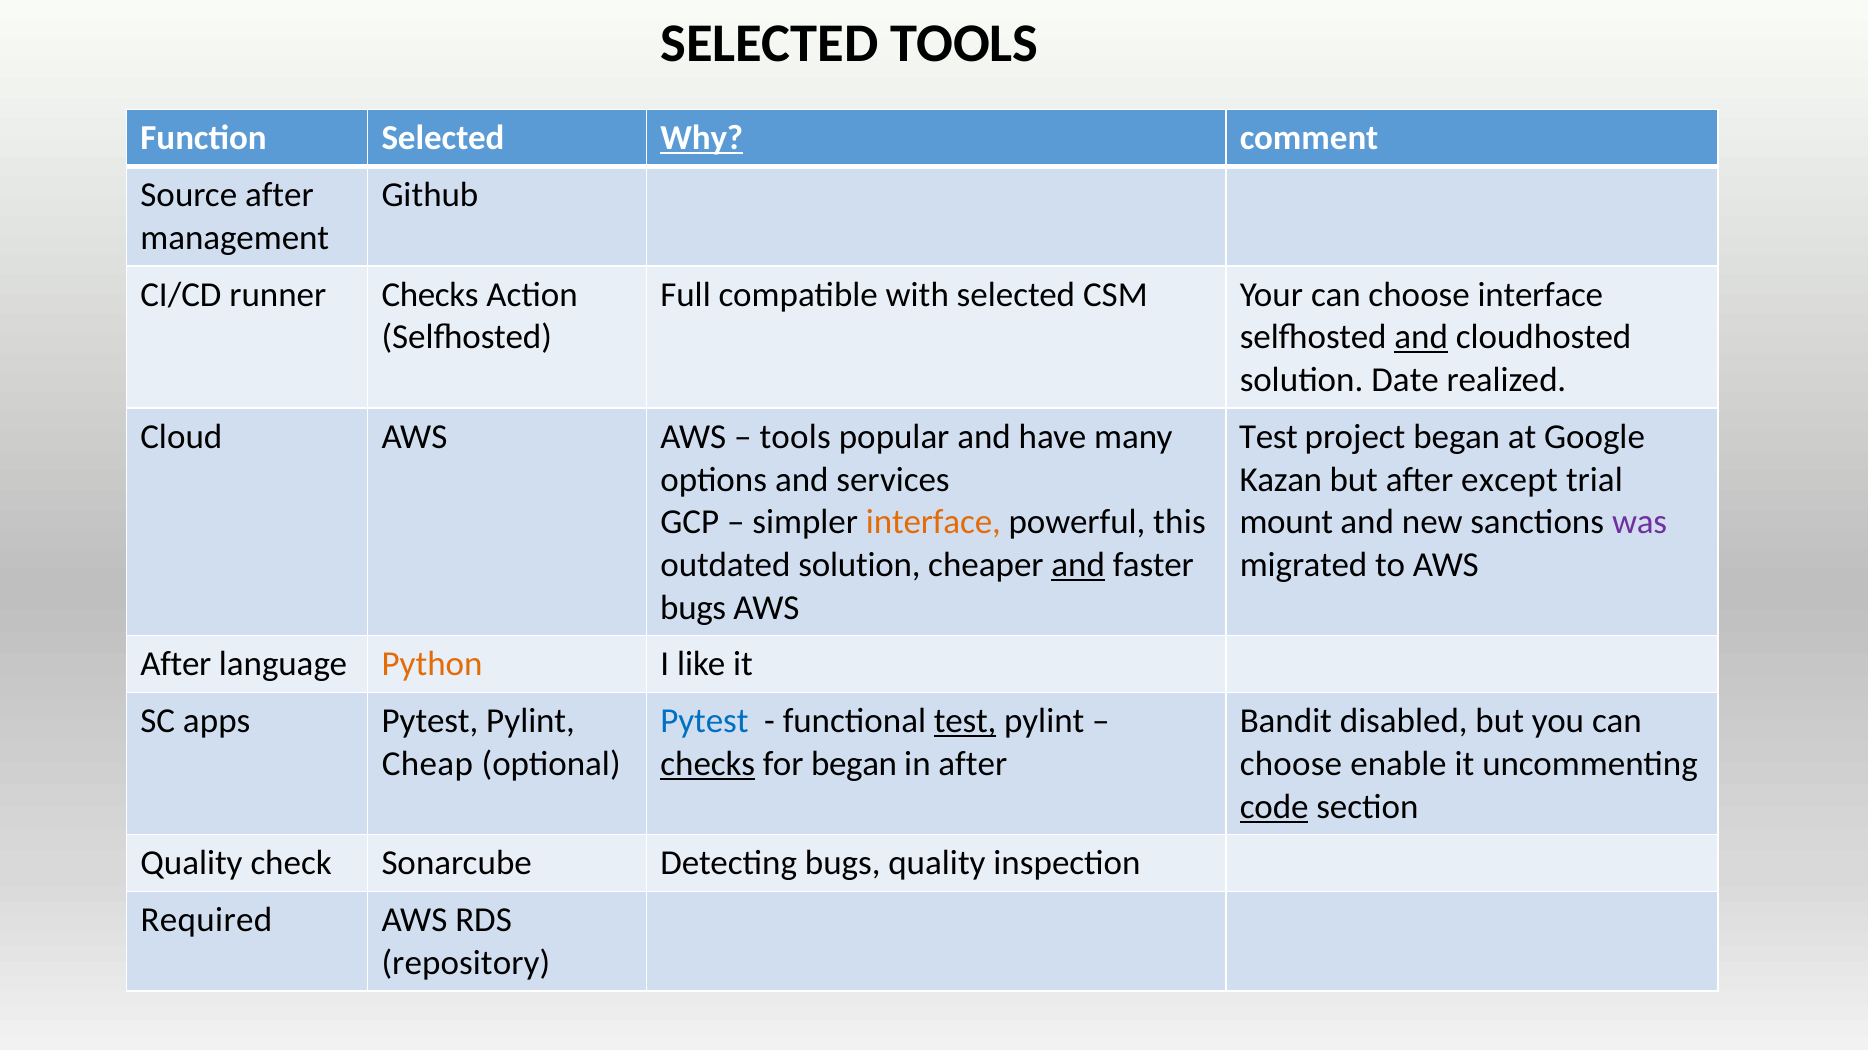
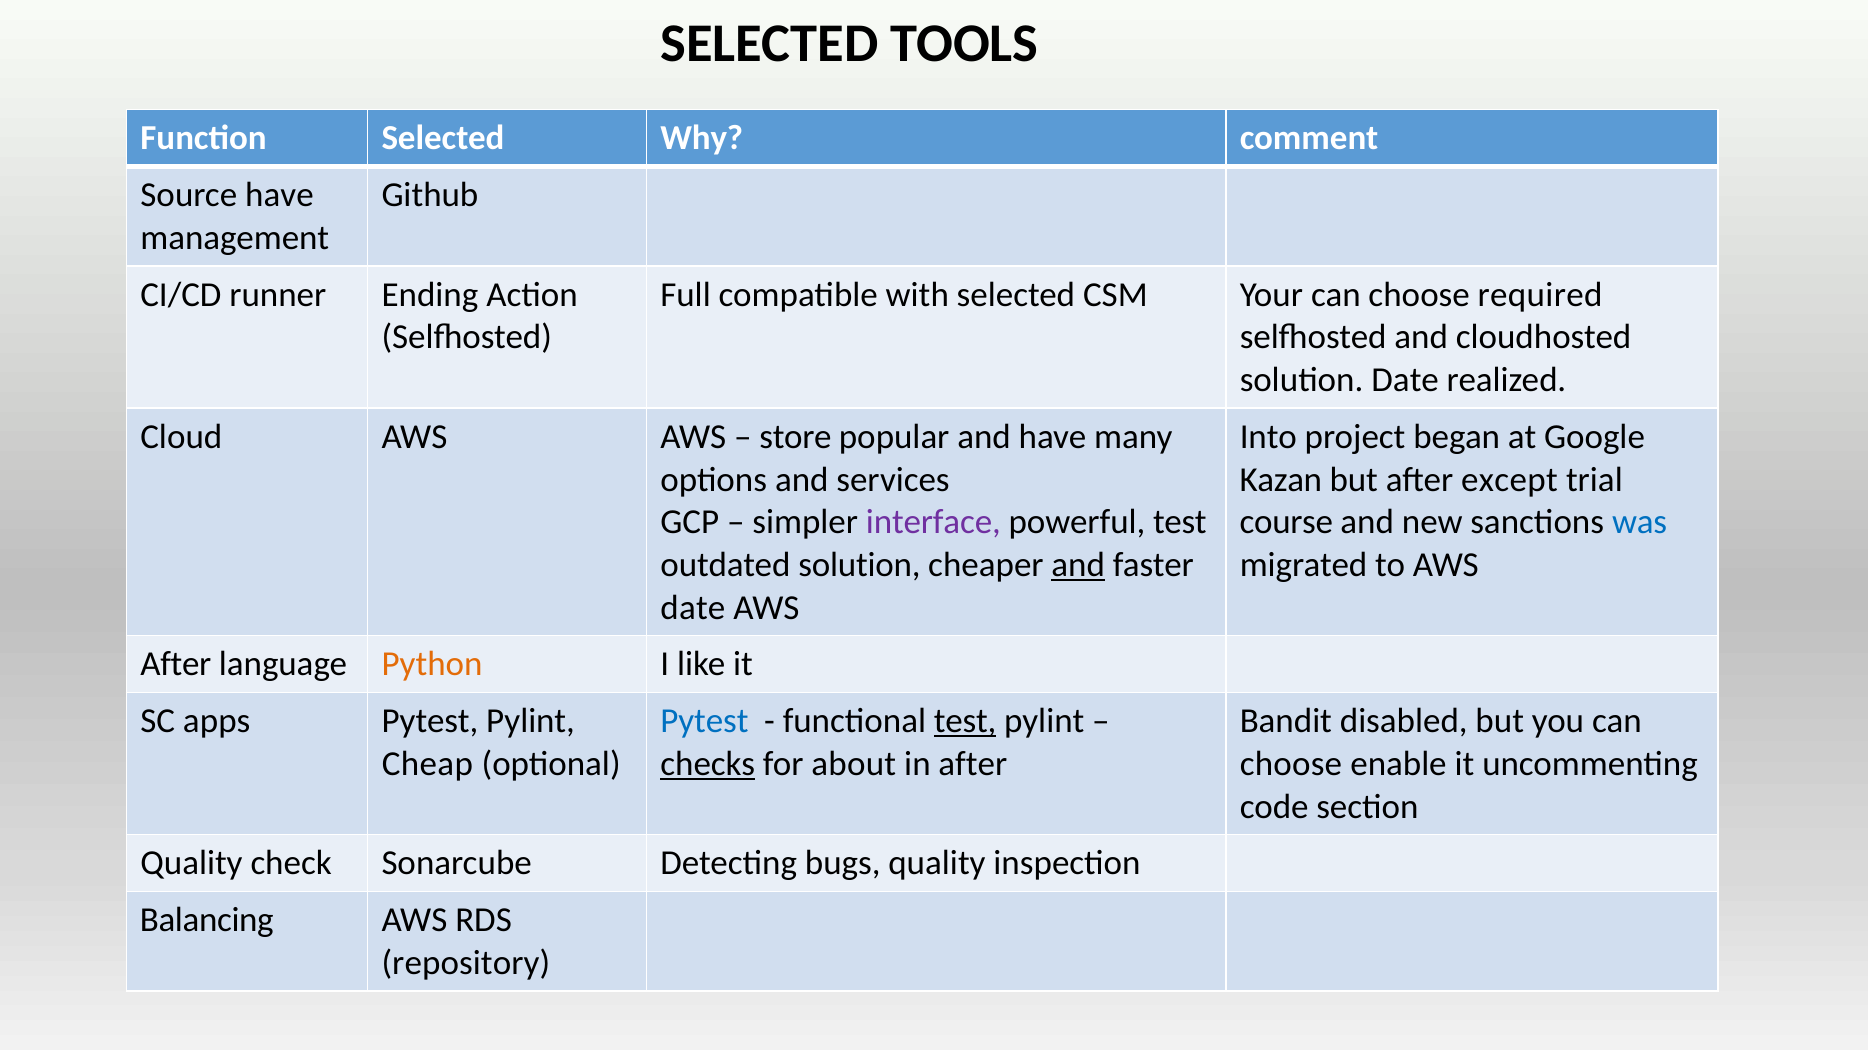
Why underline: present -> none (702, 138)
Source after: after -> have (279, 195)
runner Checks: Checks -> Ending (430, 295)
choose interface: interface -> required (1540, 295)
and underline: present -> none (1421, 338)
tools: tools -> store (795, 437)
Test: Test -> Into (1268, 437)
interface colour: orange -> purple (933, 523)
powerful this: this -> test (1180, 523)
mount: mount -> course (1286, 523)
was colour: purple -> blue (1640, 523)
bugs: bugs -> date (693, 608)
for began: began -> about (854, 764)
code underline: present -> none (1274, 807)
Required: Required -> Balancing (207, 921)
